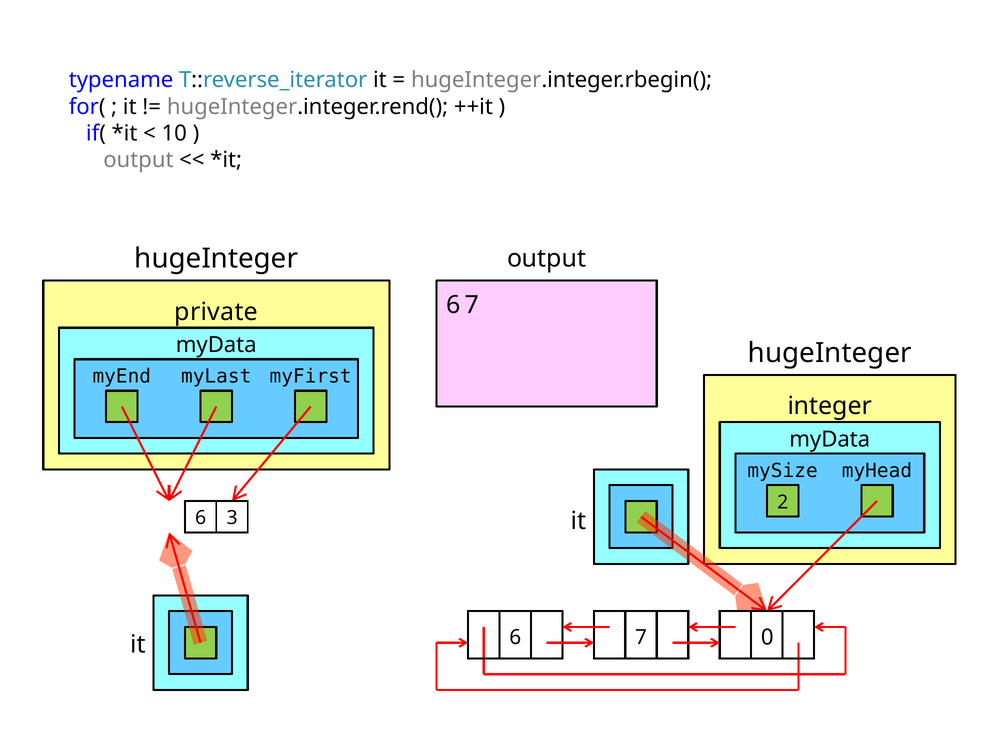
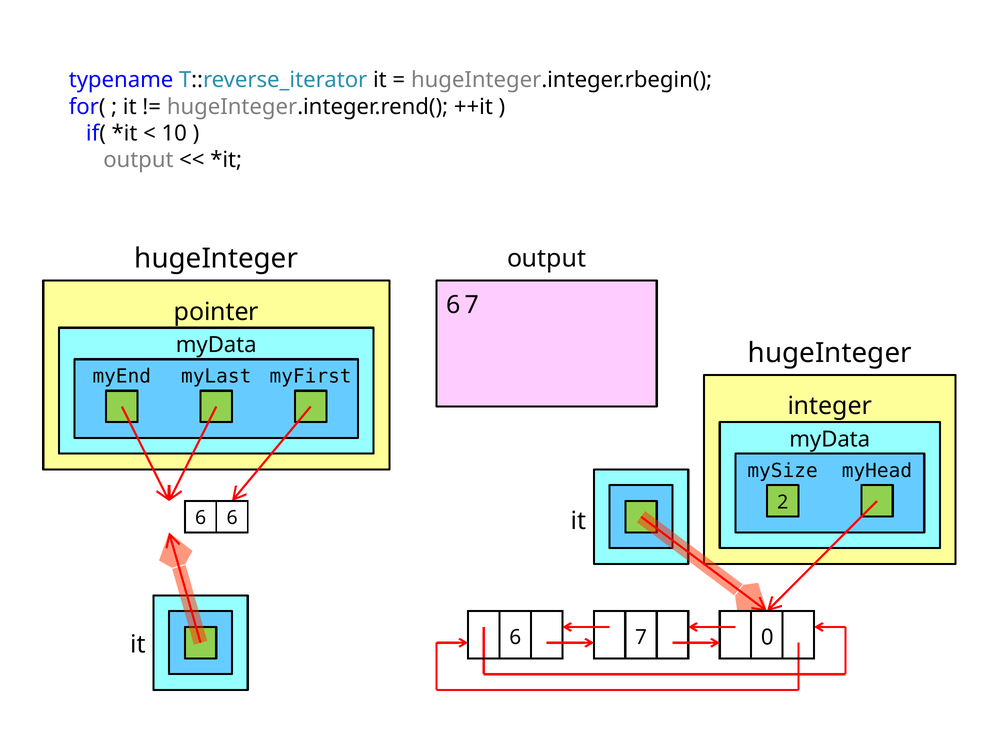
private: private -> pointer (216, 311)
6 3: 3 -> 6 (232, 517)
